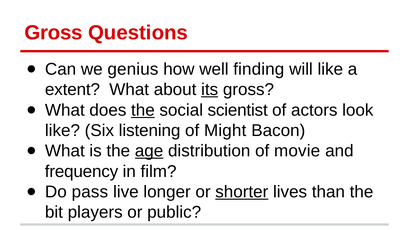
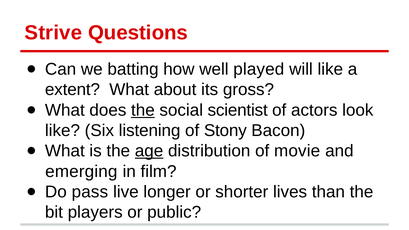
Gross: Gross -> Strive (53, 33)
genius: genius -> batting (133, 69)
finding: finding -> played (259, 69)
its underline: present -> none (210, 90)
Might: Might -> Stony (225, 131)
frequency: frequency -> emerging (81, 171)
shorter underline: present -> none (242, 192)
